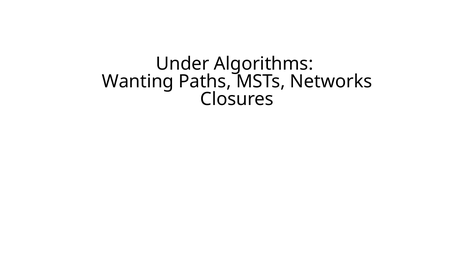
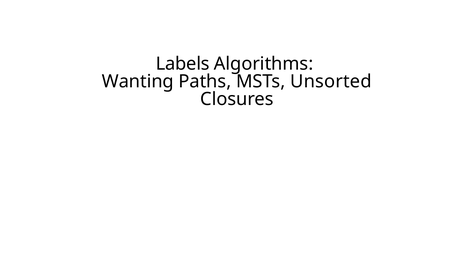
Under: Under -> Labels (183, 64)
Networks: Networks -> Unsorted (331, 81)
